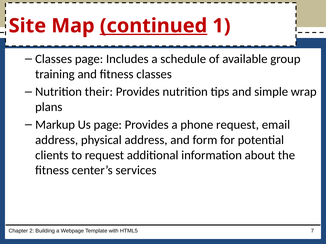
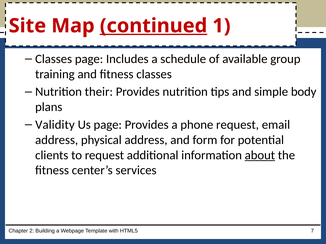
wrap: wrap -> body (304, 92)
Markup: Markup -> Validity (55, 125)
about underline: none -> present (260, 155)
